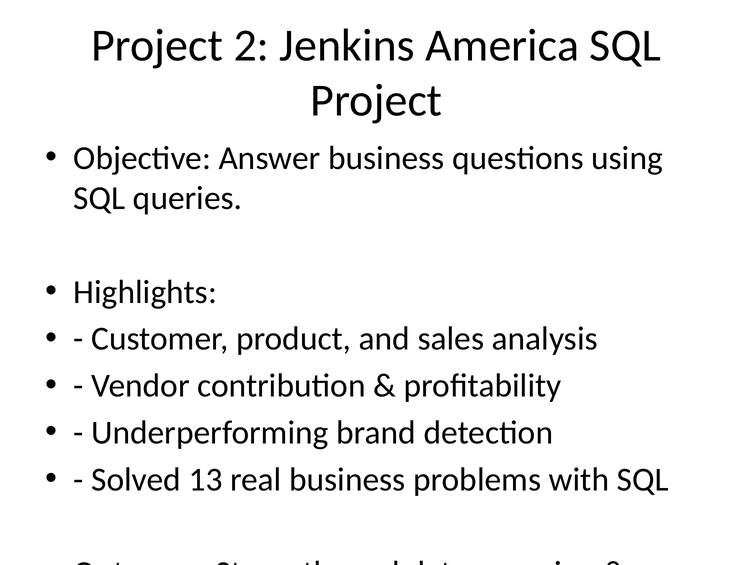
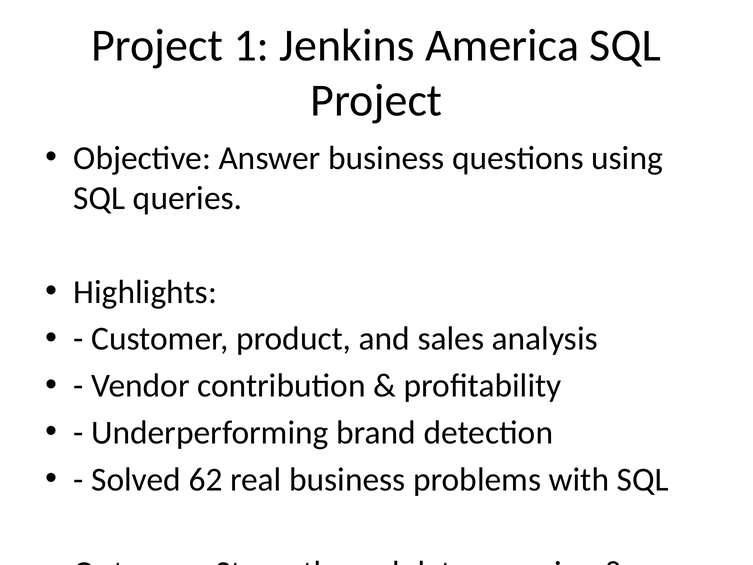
2: 2 -> 1 (251, 45)
13: 13 -> 62 (206, 479)
